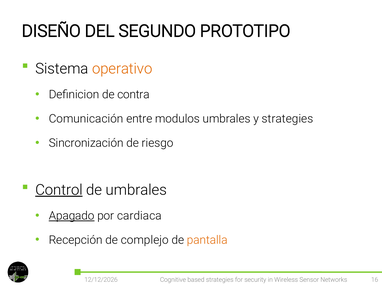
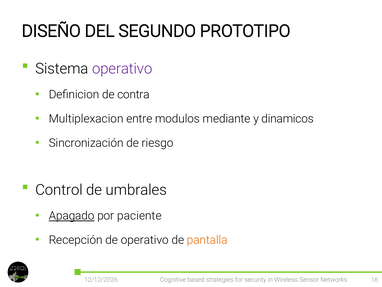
operativo colour: orange -> purple (122, 69)
Comunicación: Comunicación -> Multiplexacion (86, 119)
modulos umbrales: umbrales -> mediante (227, 119)
y strategies: strategies -> dinamicos (288, 119)
Control underline: present -> none (59, 190)
cardiaca: cardiaca -> paciente (139, 215)
de complejo: complejo -> operativo (145, 240)
